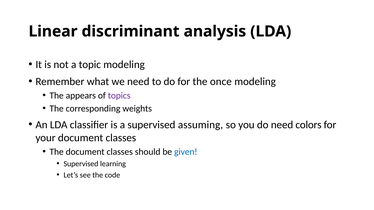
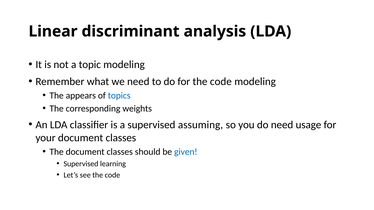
for the once: once -> code (221, 82)
topics colour: purple -> blue (119, 96)
colors: colors -> usage (308, 125)
